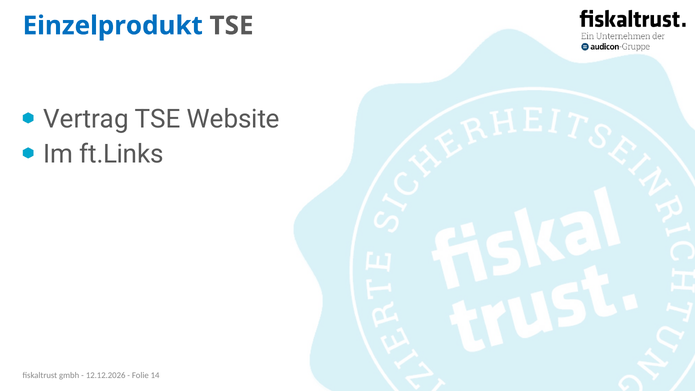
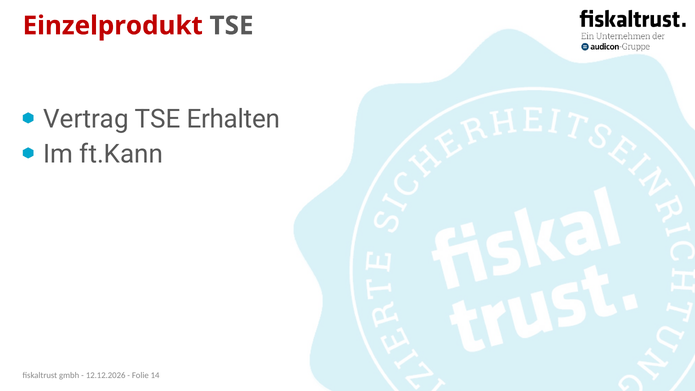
Einzelprodukt colour: blue -> red (113, 26)
Website: Website -> Erhalten (233, 119)
ft.Links: ft.Links -> ft.Kann (121, 154)
